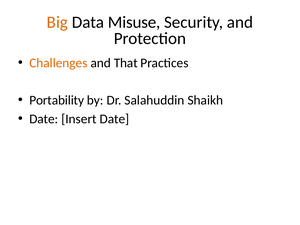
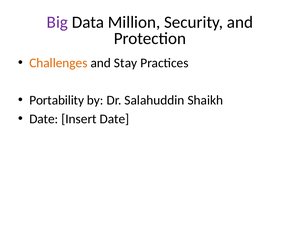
Big colour: orange -> purple (57, 22)
Misuse: Misuse -> Million (134, 22)
That: That -> Stay (126, 63)
